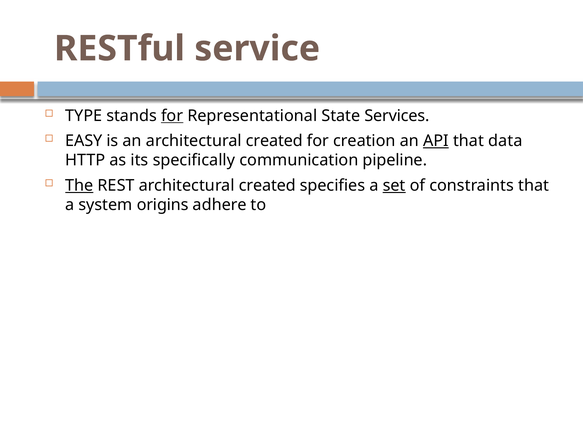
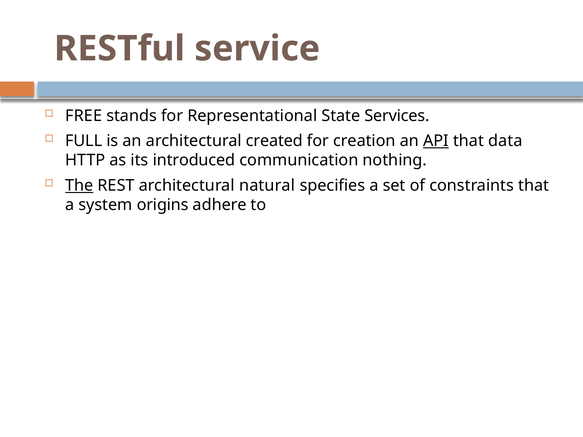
TYPE: TYPE -> FREE (84, 116)
for underline: present -> none (172, 116)
EASY: EASY -> FULL (84, 141)
specifically: specifically -> introduced (194, 160)
pipeline: pipeline -> nothing (395, 160)
REST architectural created: created -> natural (267, 186)
set underline: present -> none (394, 186)
